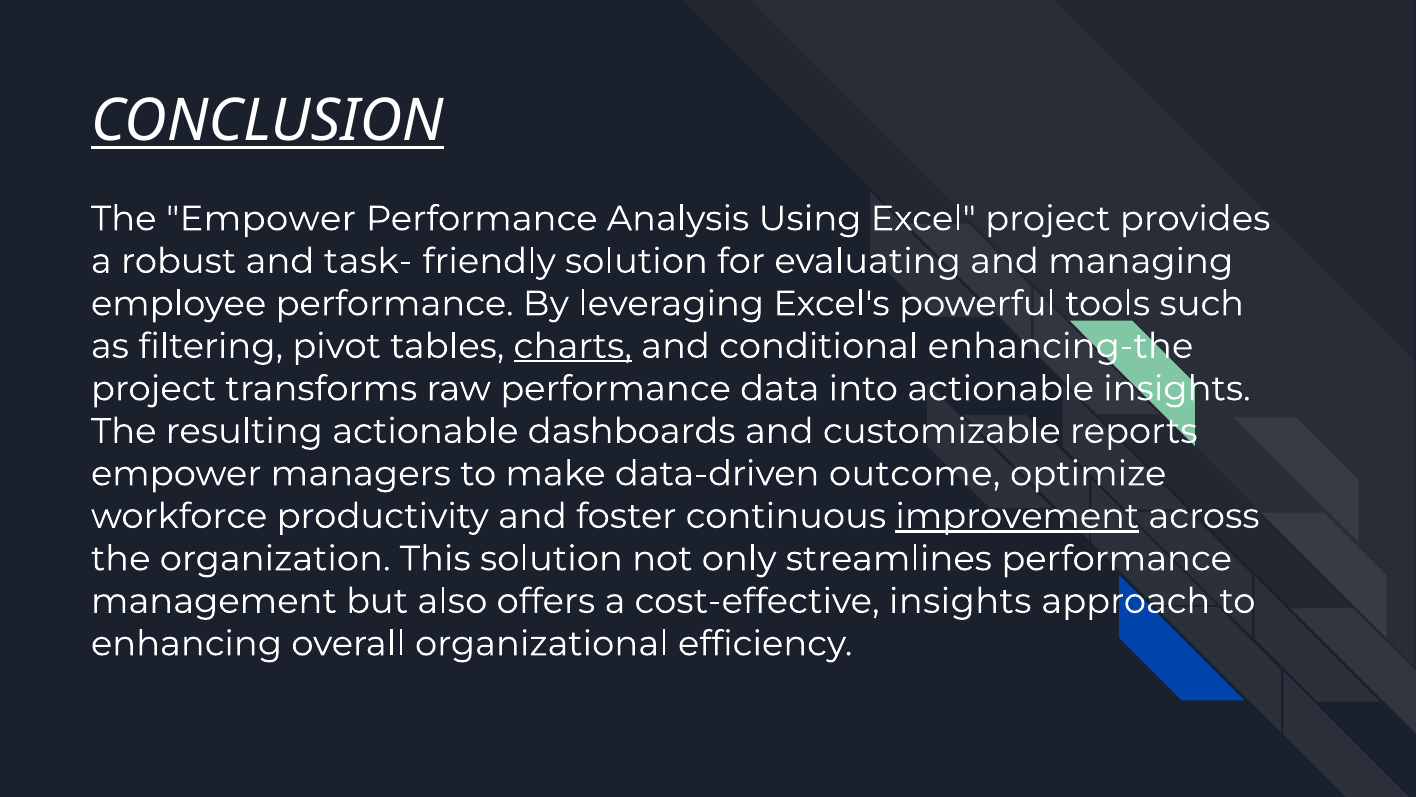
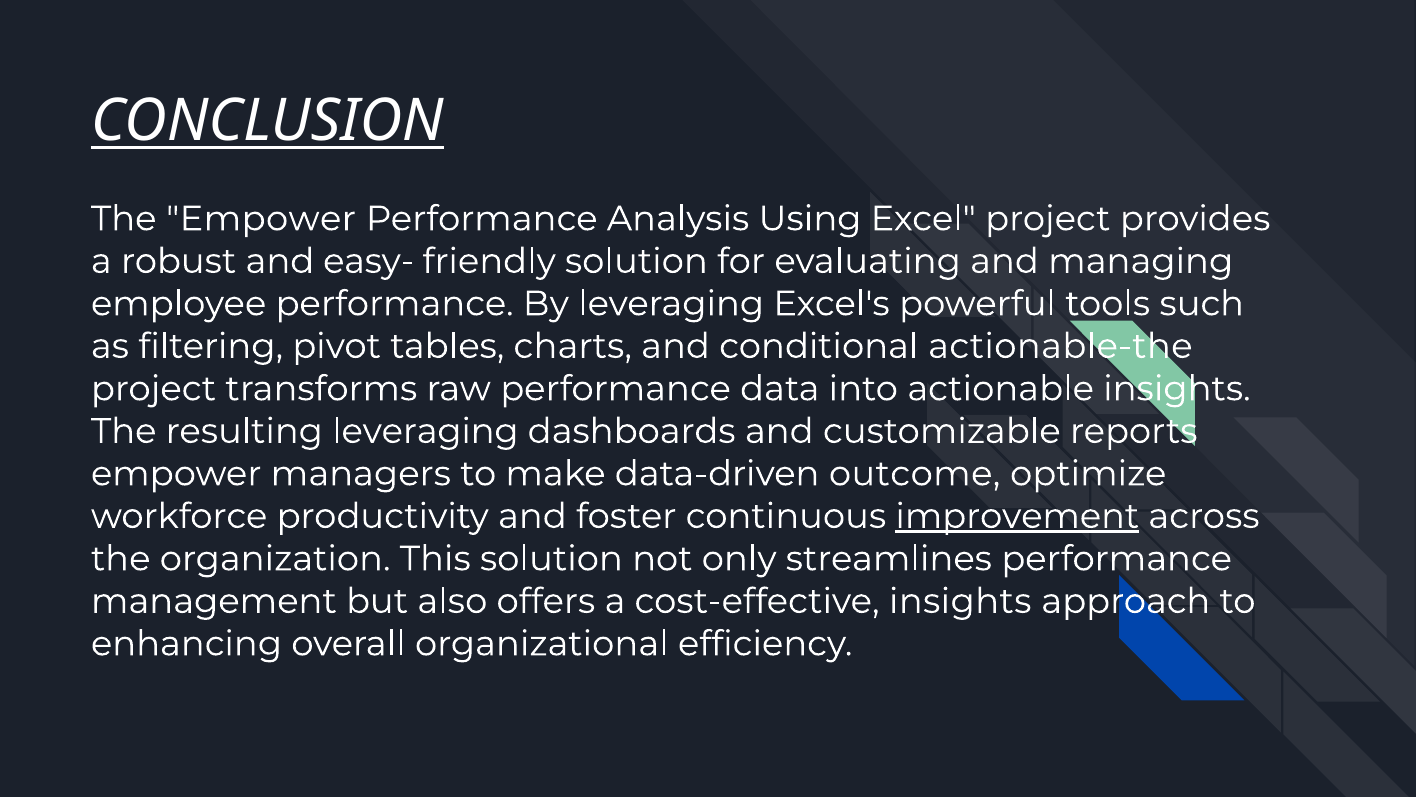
task-: task- -> easy- (369, 261)
charts underline: present -> none (573, 346)
enhancing-the: enhancing-the -> actionable-the (1060, 346)
resulting actionable: actionable -> leveraging (425, 431)
